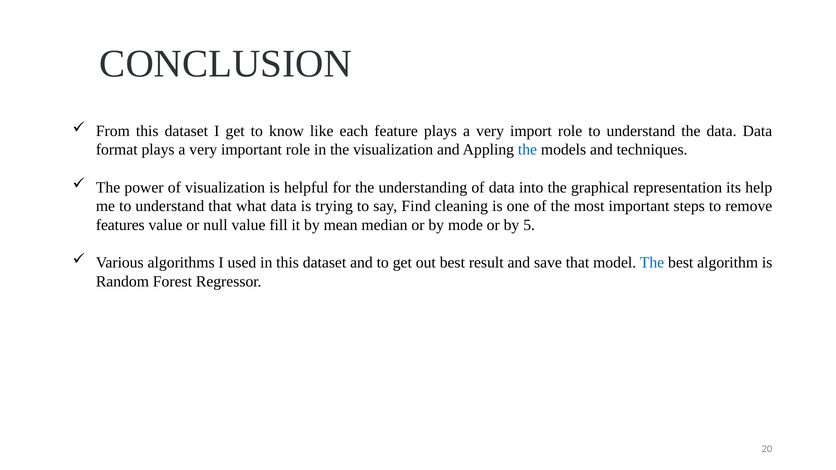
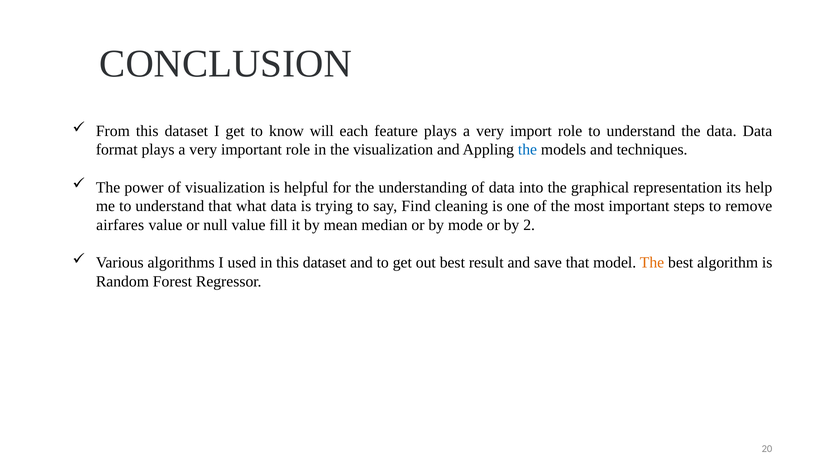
like: like -> will (322, 131)
features: features -> airfares (120, 225)
5: 5 -> 2 (529, 225)
The colour: blue -> orange (652, 263)
